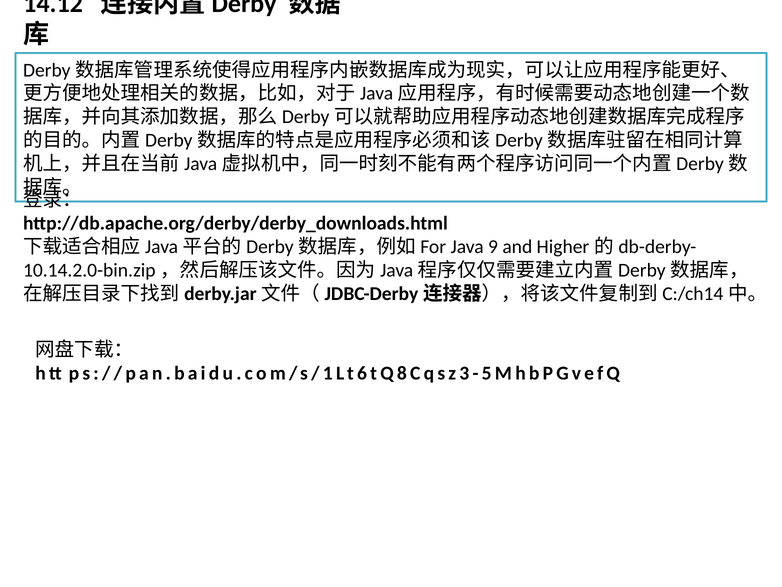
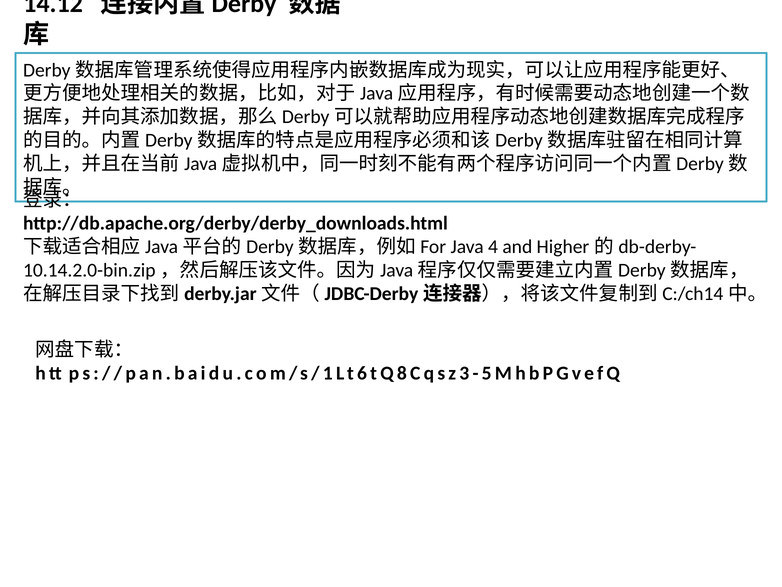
9: 9 -> 4 (493, 247)
